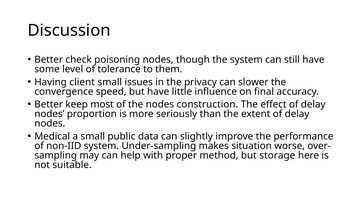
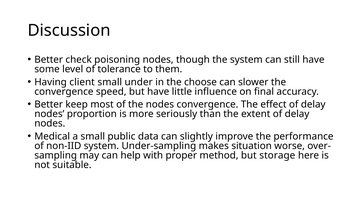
issues: issues -> under (139, 82)
privacy: privacy -> choose (201, 82)
nodes construction: construction -> convergence (207, 105)
